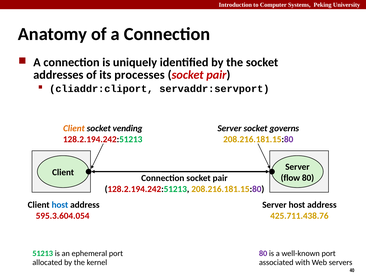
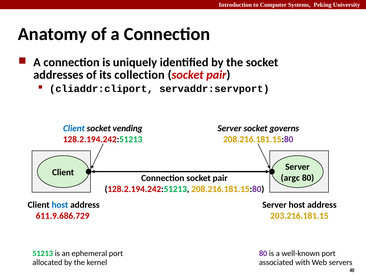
processes: processes -> collection (140, 75)
Client colour: orange -> blue (74, 128)
flow: flow -> argc (290, 177)
595.3.604.054: 595.3.604.054 -> 611.9.686.729 (63, 215)
425.711.438.76: 425.711.438.76 -> 203.216.181.15 (299, 215)
